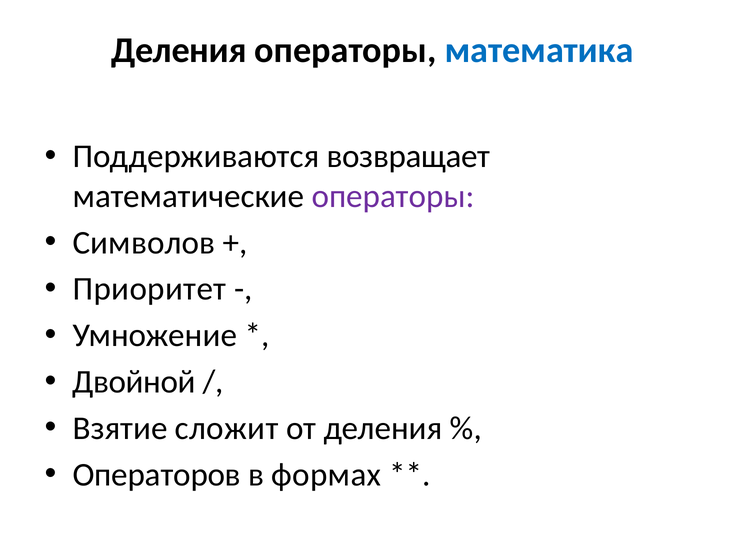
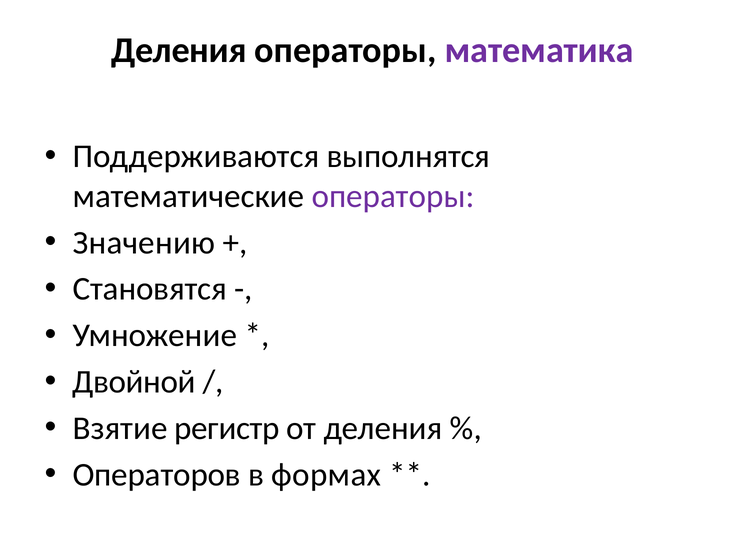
математика colour: blue -> purple (539, 50)
возвращает: возвращает -> выполнятся (408, 156)
Символов: Символов -> Значению (144, 242)
Приоритет: Приоритет -> Становятся (150, 289)
сложит: сложит -> регистр (227, 428)
